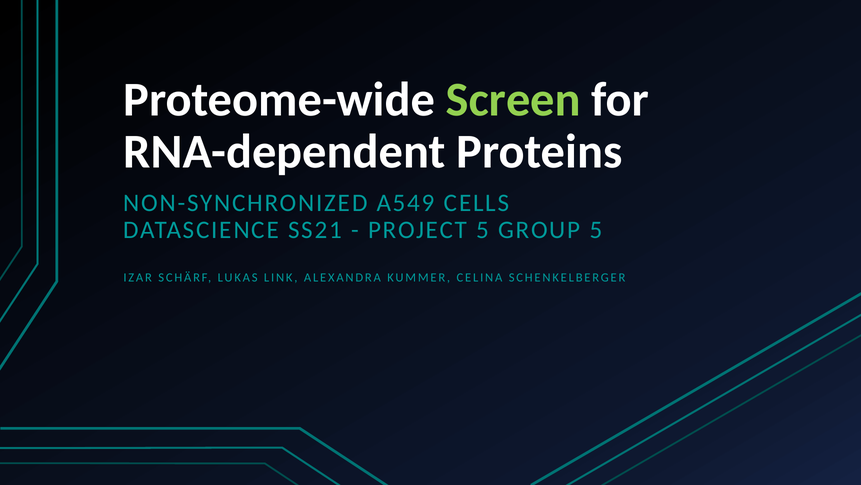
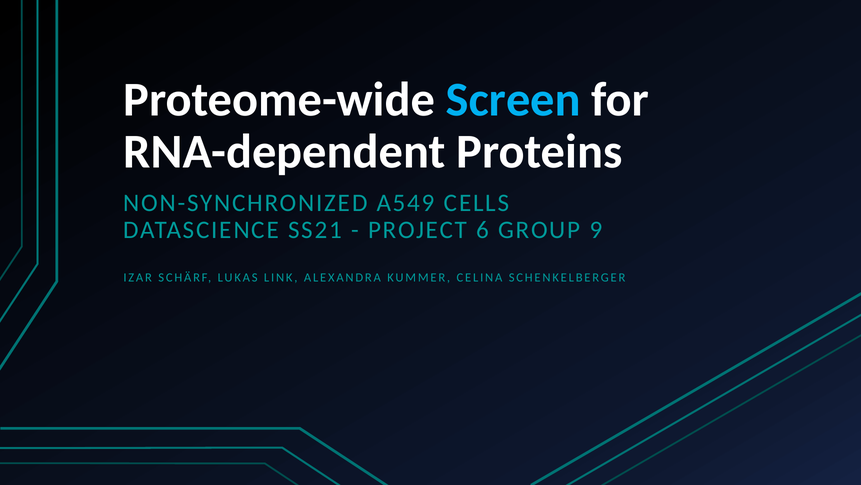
Screen colour: light green -> light blue (513, 99)
PROJECT 5: 5 -> 6 (483, 230)
GROUP 5: 5 -> 9 (596, 230)
